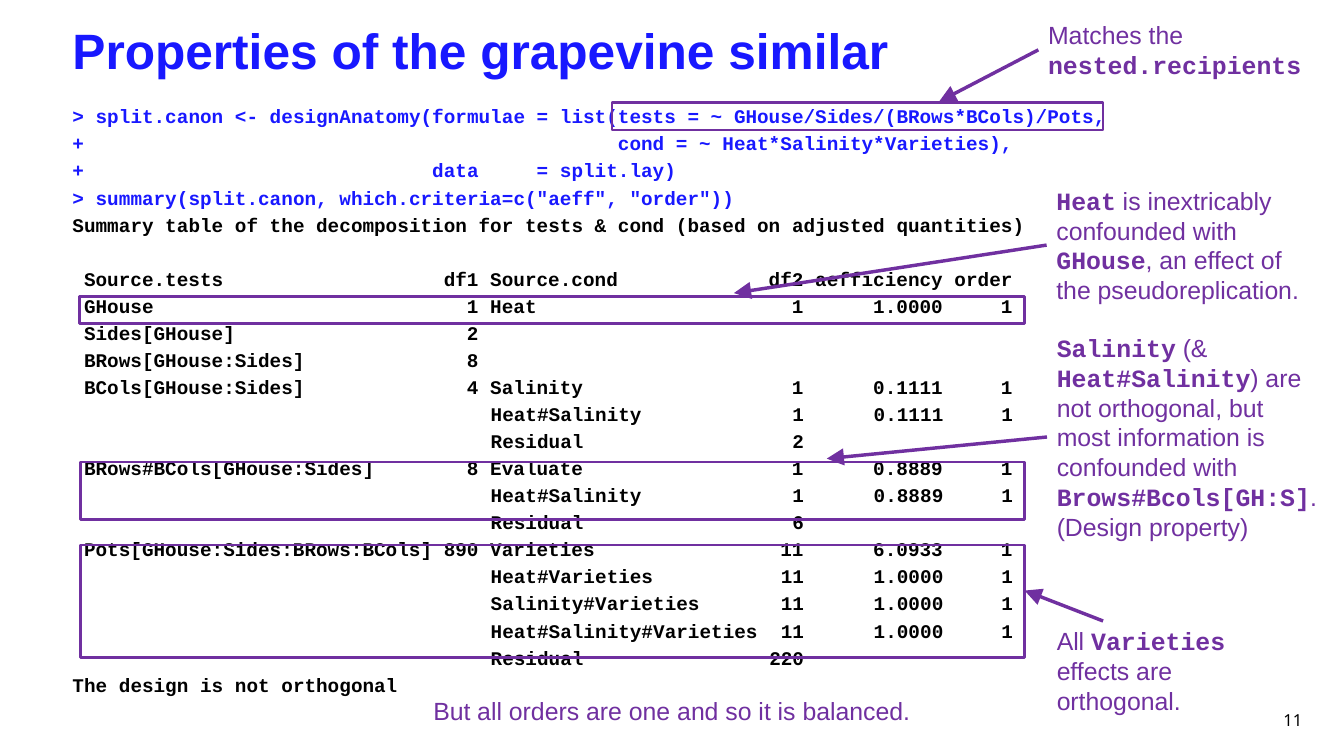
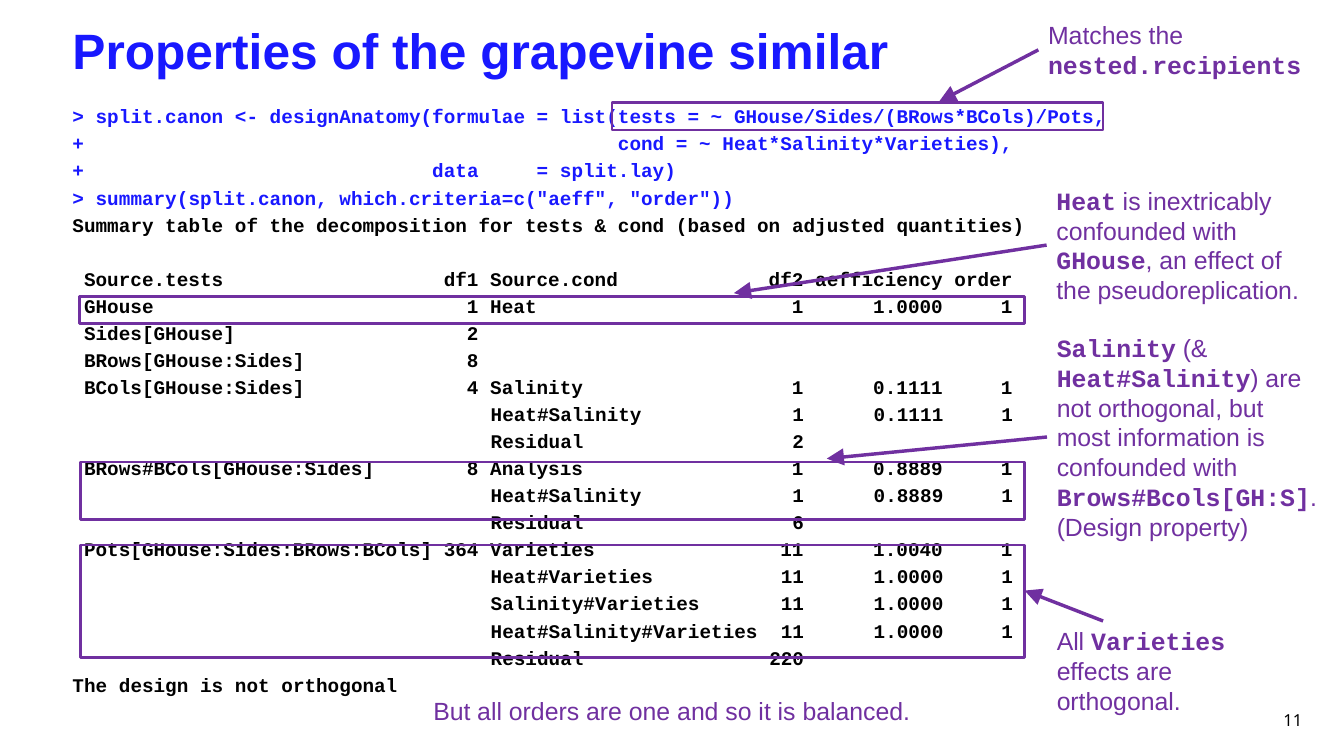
Evaluate: Evaluate -> Analysis (537, 469)
890: 890 -> 364 (461, 550)
6.0933: 6.0933 -> 1.0040 (908, 550)
